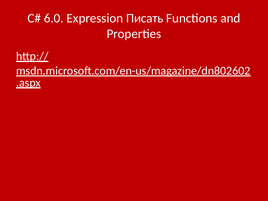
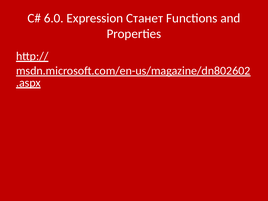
Писать: Писать -> Станет (145, 18)
